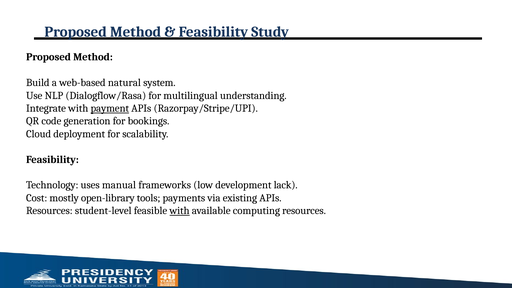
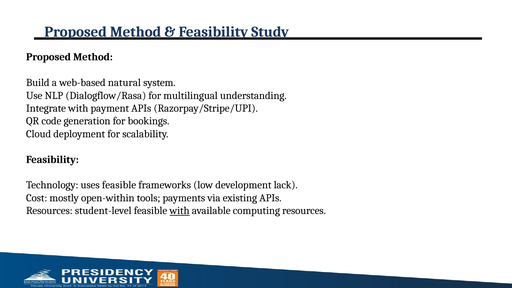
payment underline: present -> none (110, 108)
uses manual: manual -> feasible (119, 185)
open-library: open-library -> open-within (108, 198)
